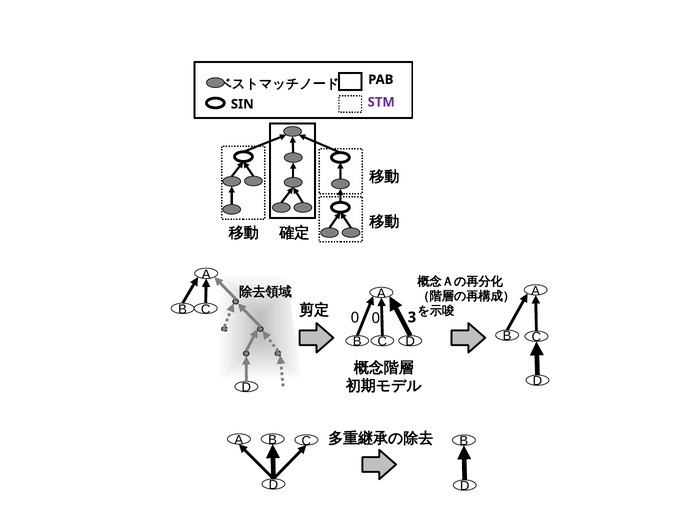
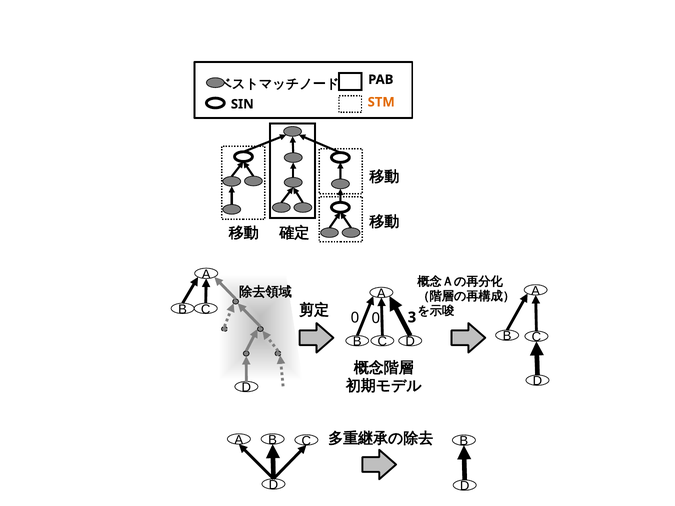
STM colour: purple -> orange (381, 102)
